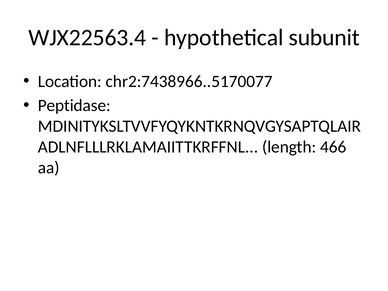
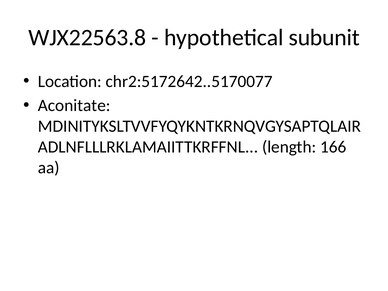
WJX22563.4: WJX22563.4 -> WJX22563.8 (87, 38)
chr2:7438966..5170077: chr2:7438966..5170077 -> chr2:5172642..5170077 (189, 81)
Peptidase: Peptidase -> Aconitate (74, 106)
466: 466 -> 166 (333, 147)
